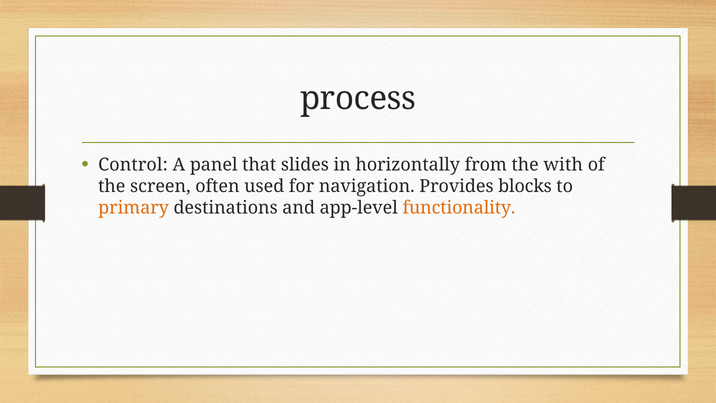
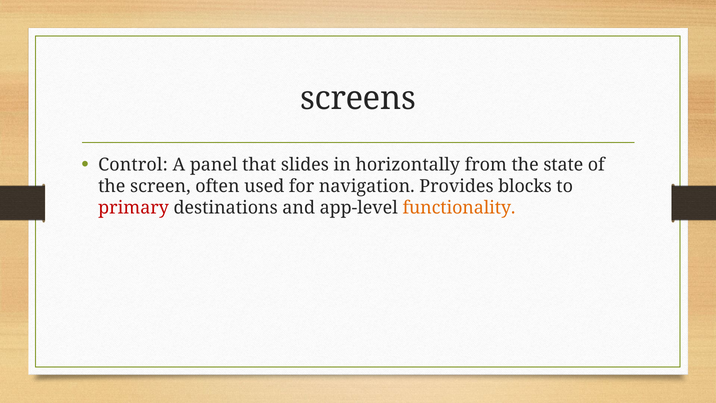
process: process -> screens (358, 98)
with: with -> state (563, 165)
primary colour: orange -> red (134, 208)
